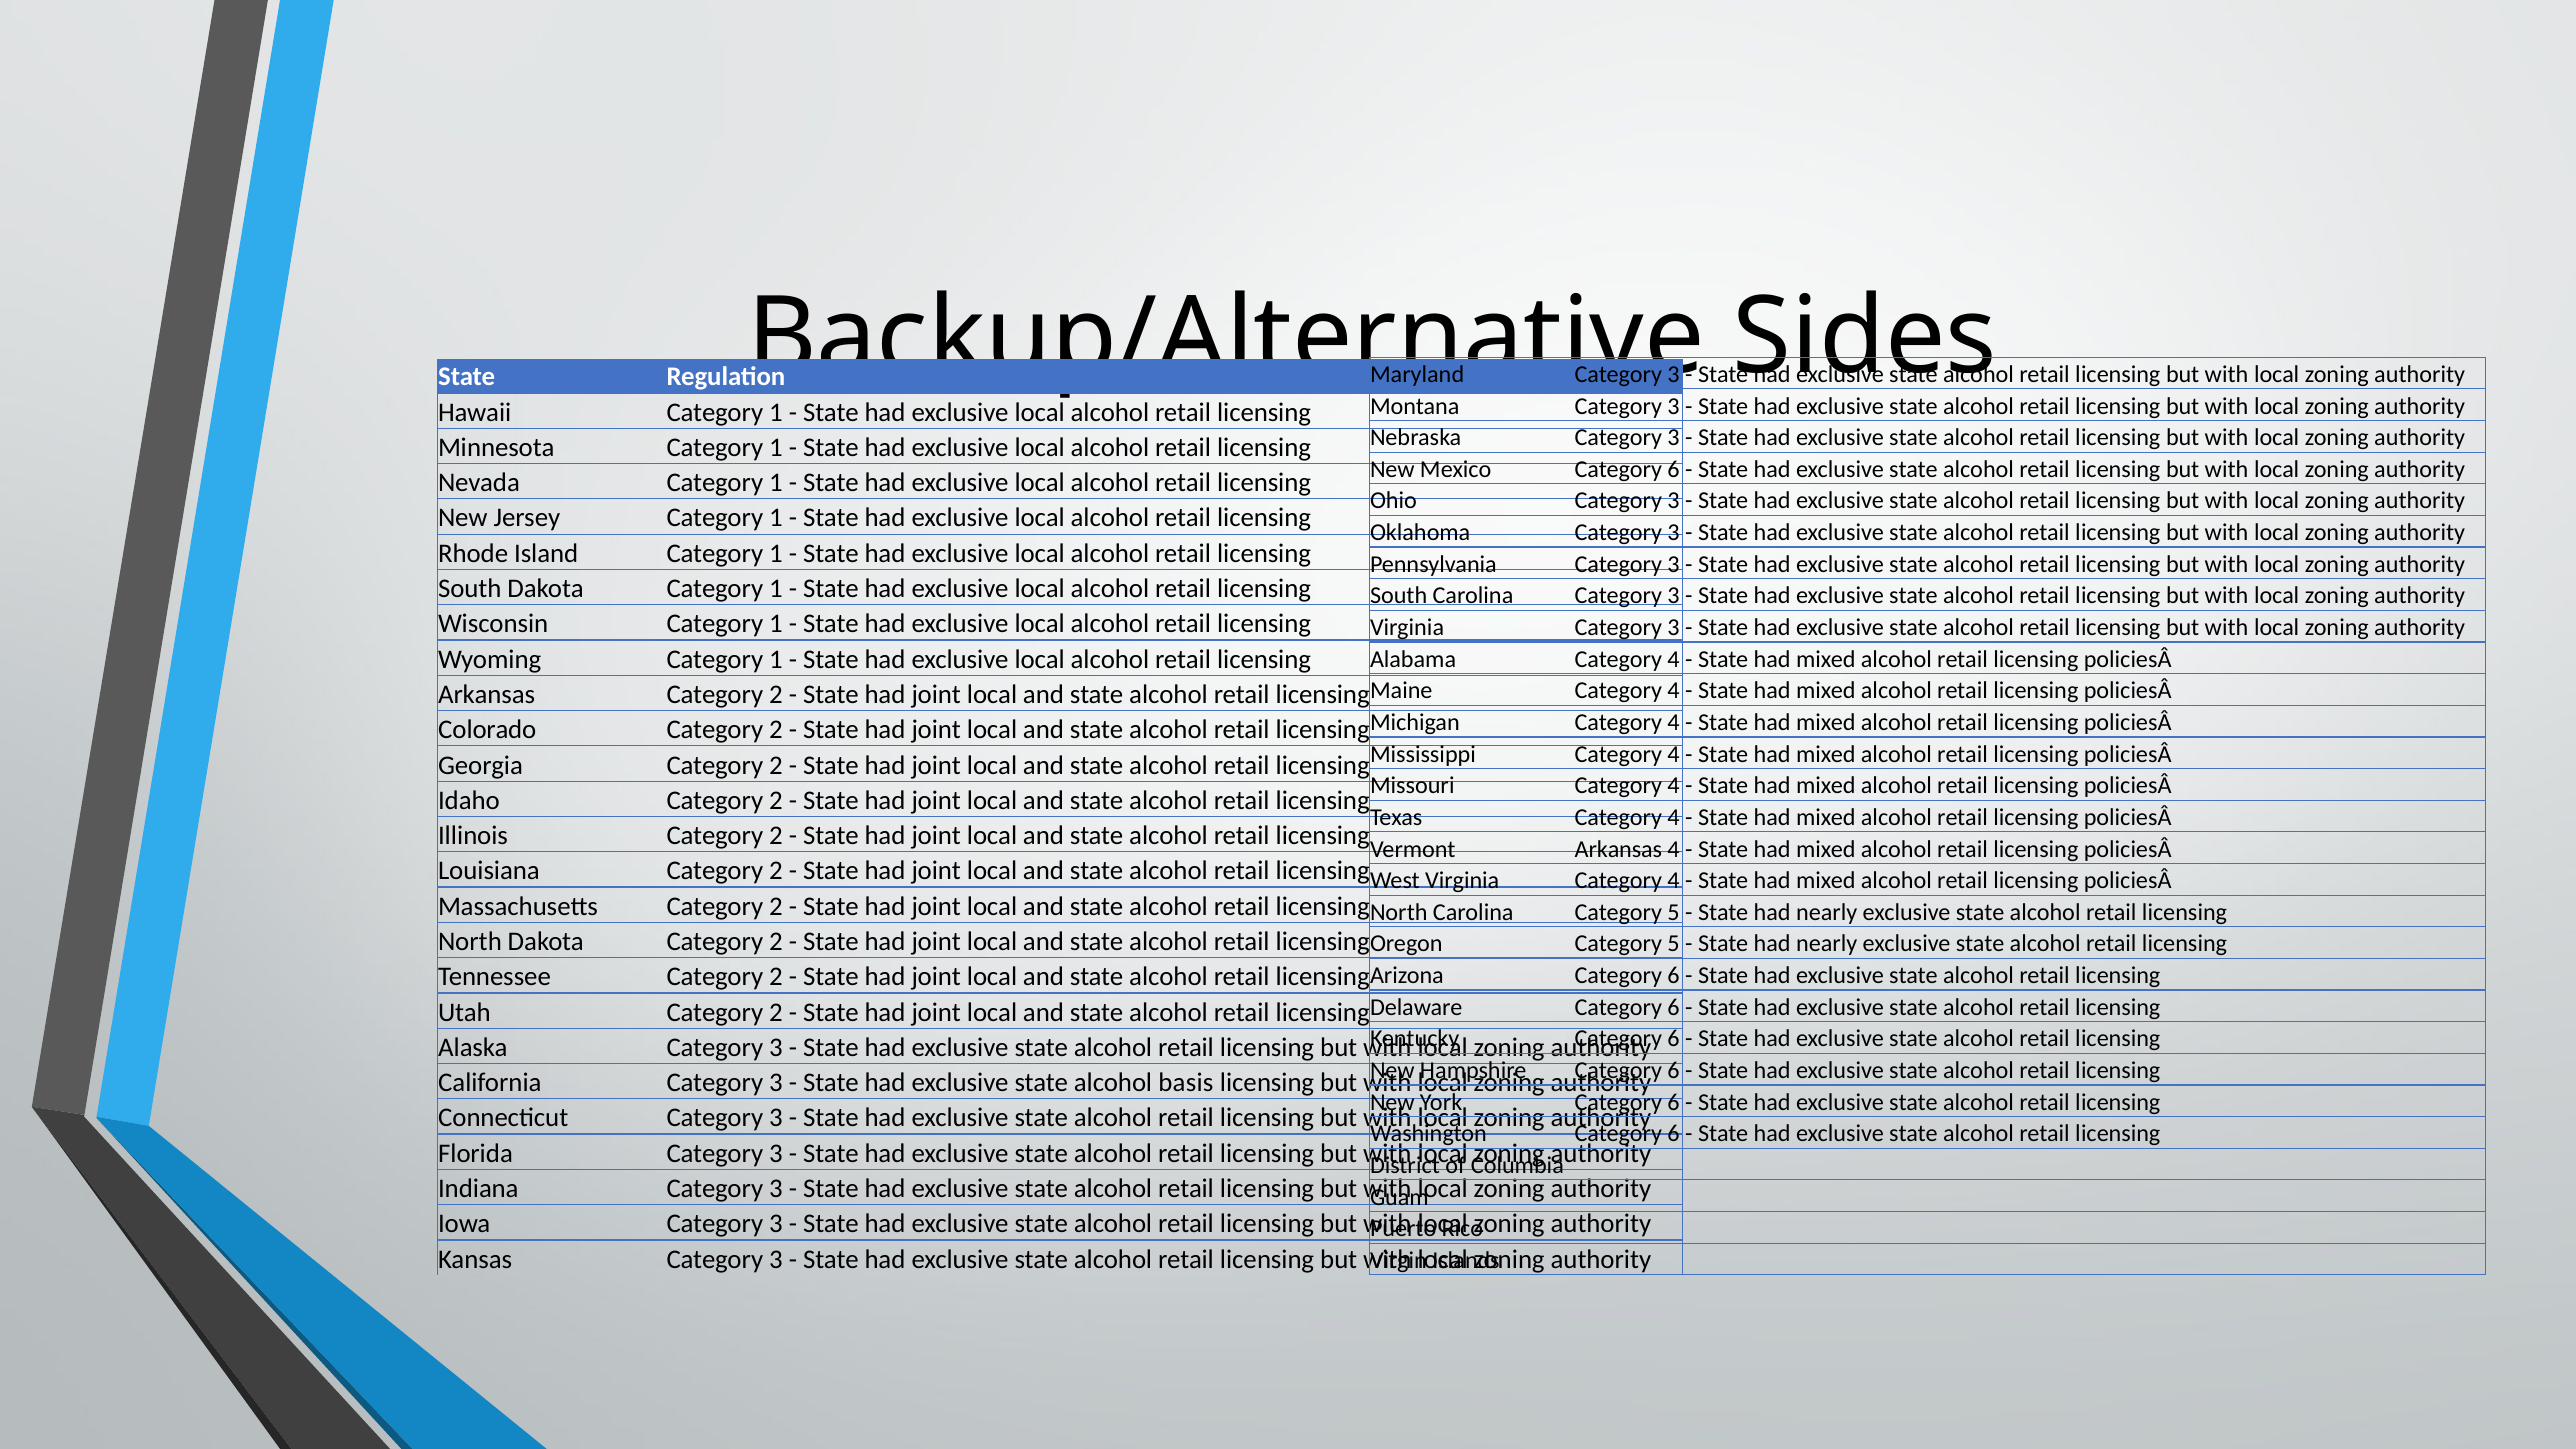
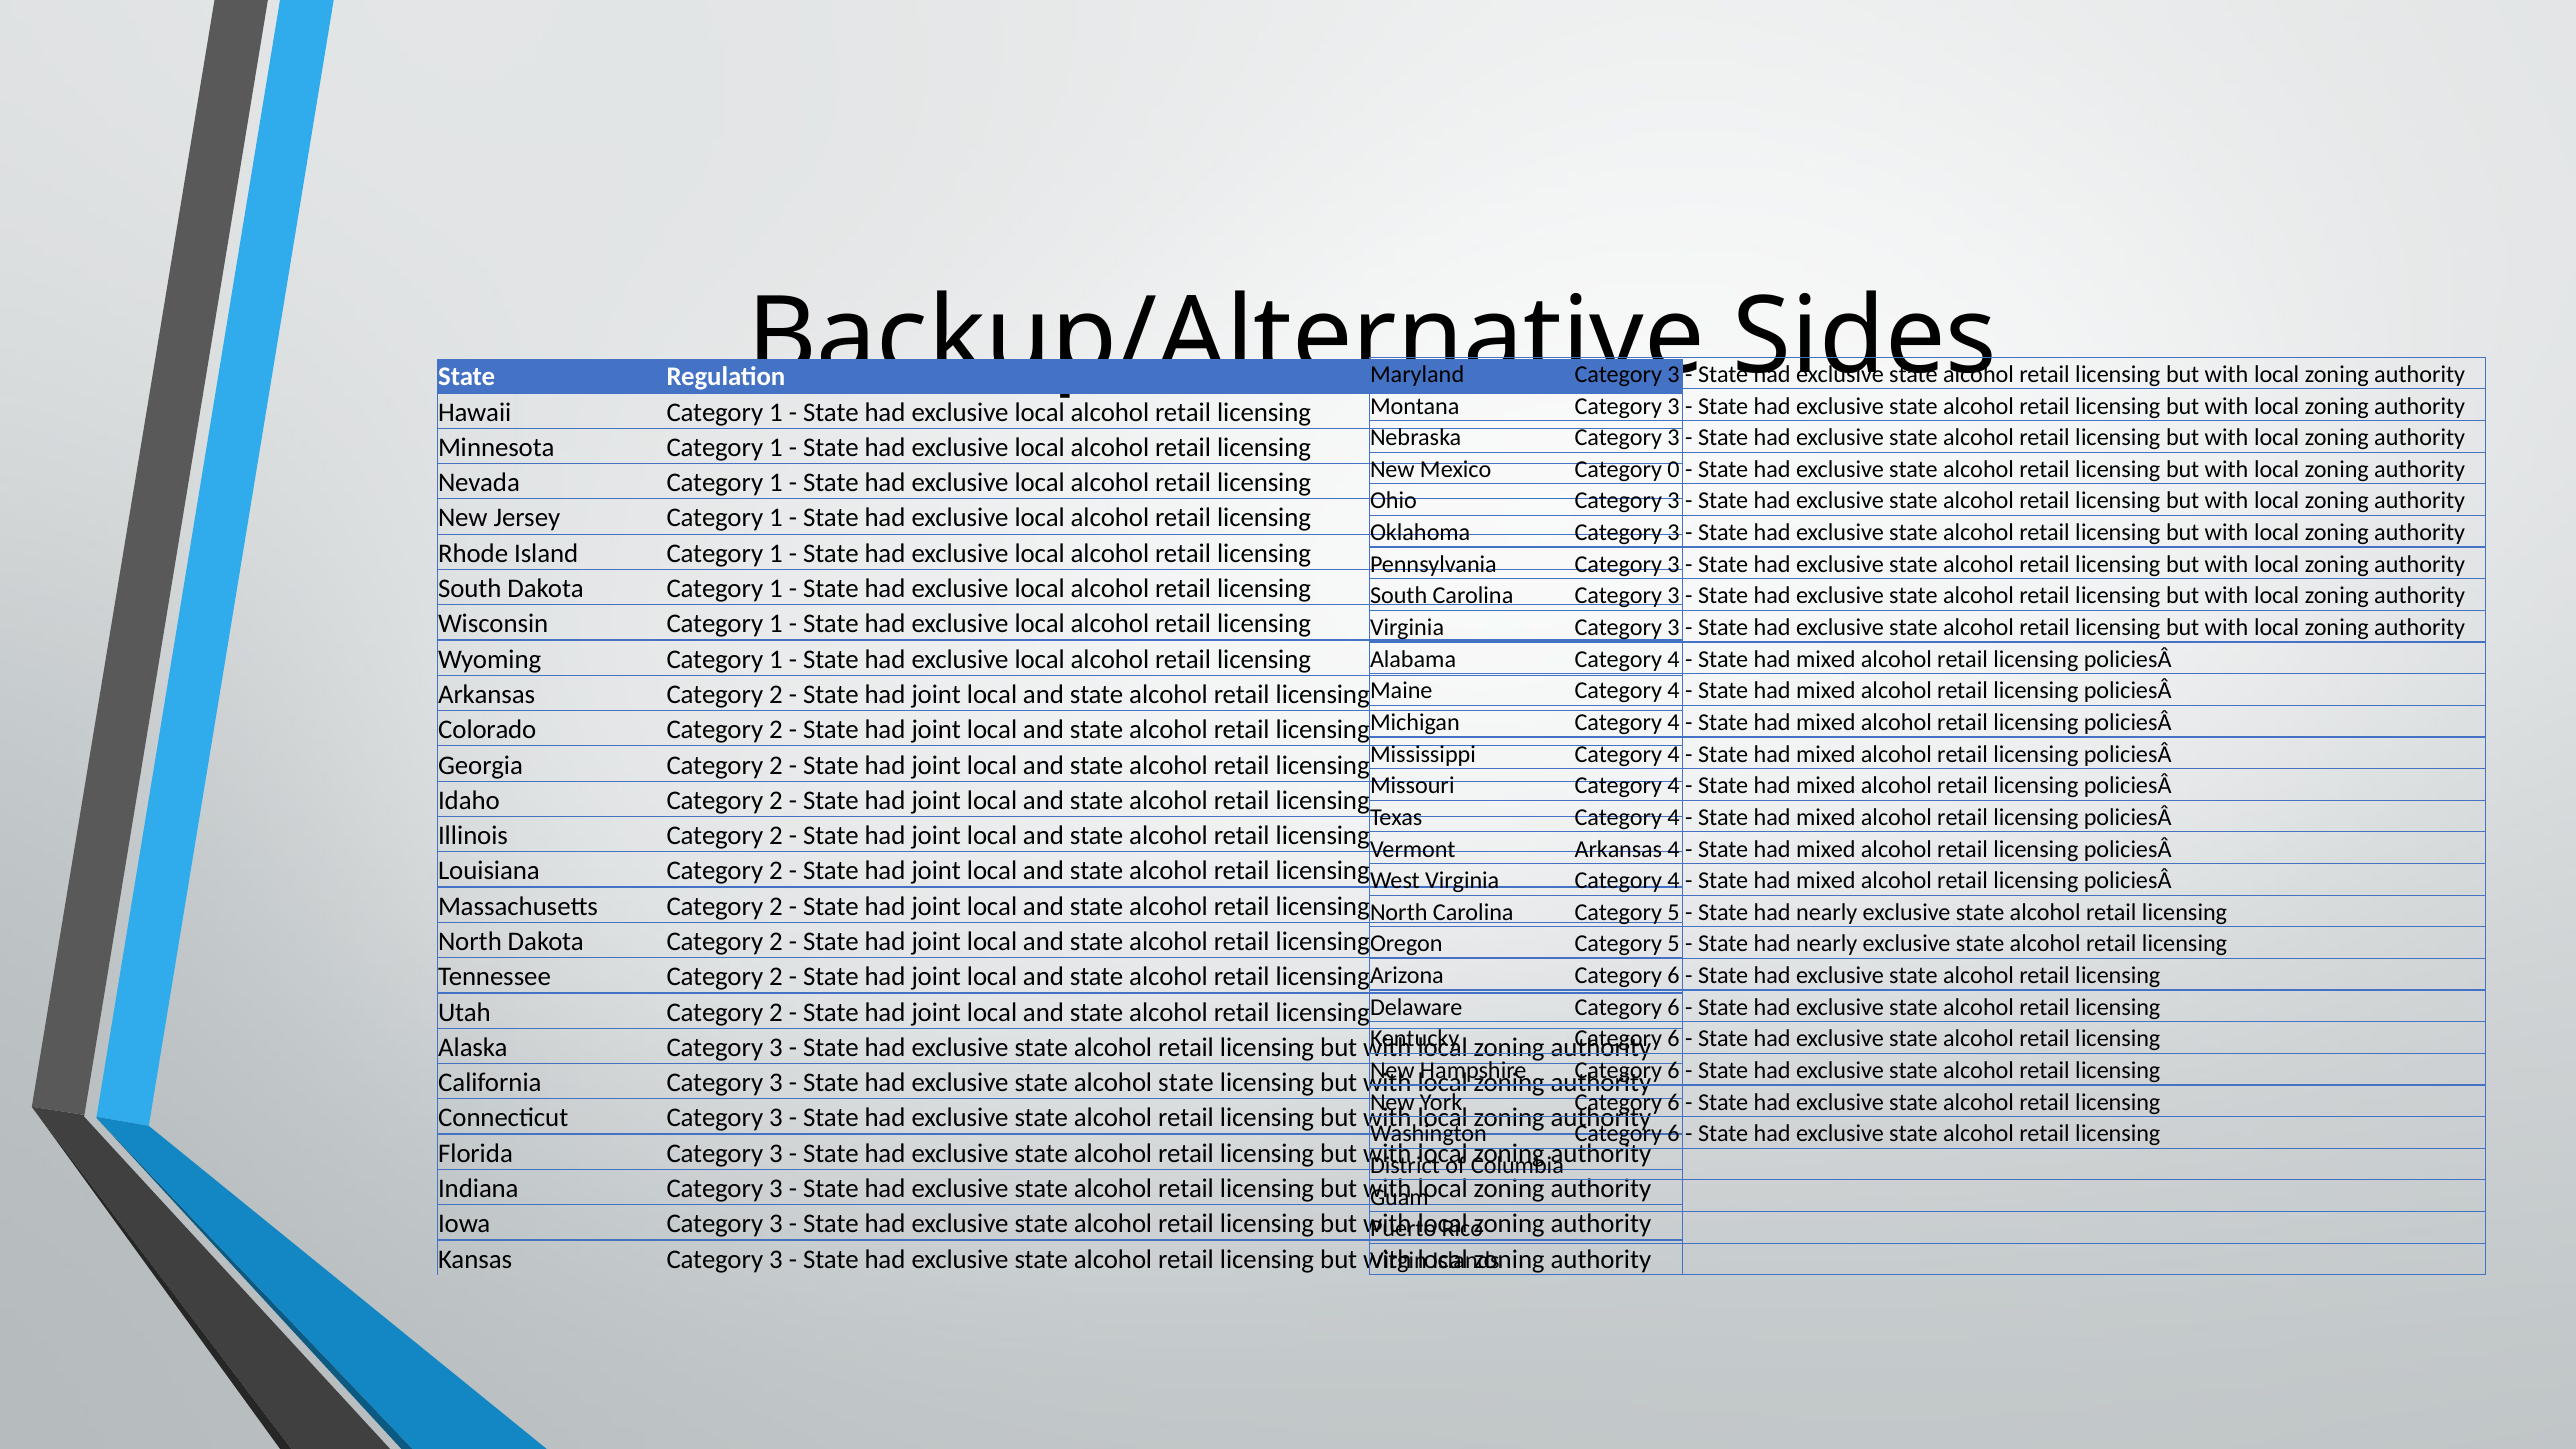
Mexico Category 6: 6 -> 0 (1674, 469)
alcohol basis: basis -> state (1186, 1083)
